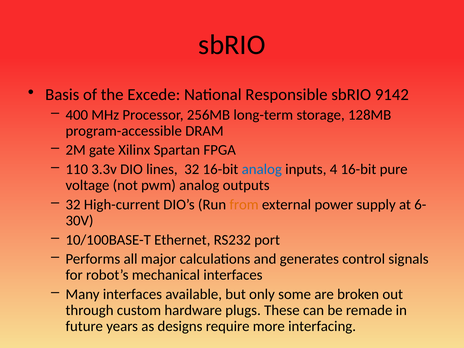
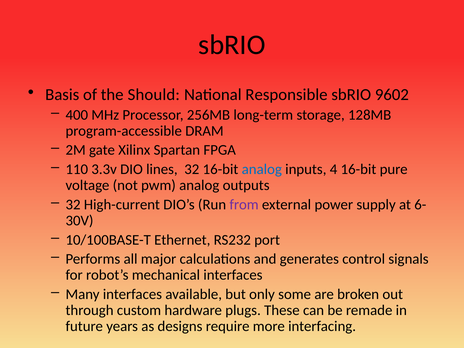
Excede: Excede -> Should (154, 95)
9142: 9142 -> 9602 (392, 95)
from colour: orange -> purple (244, 205)
